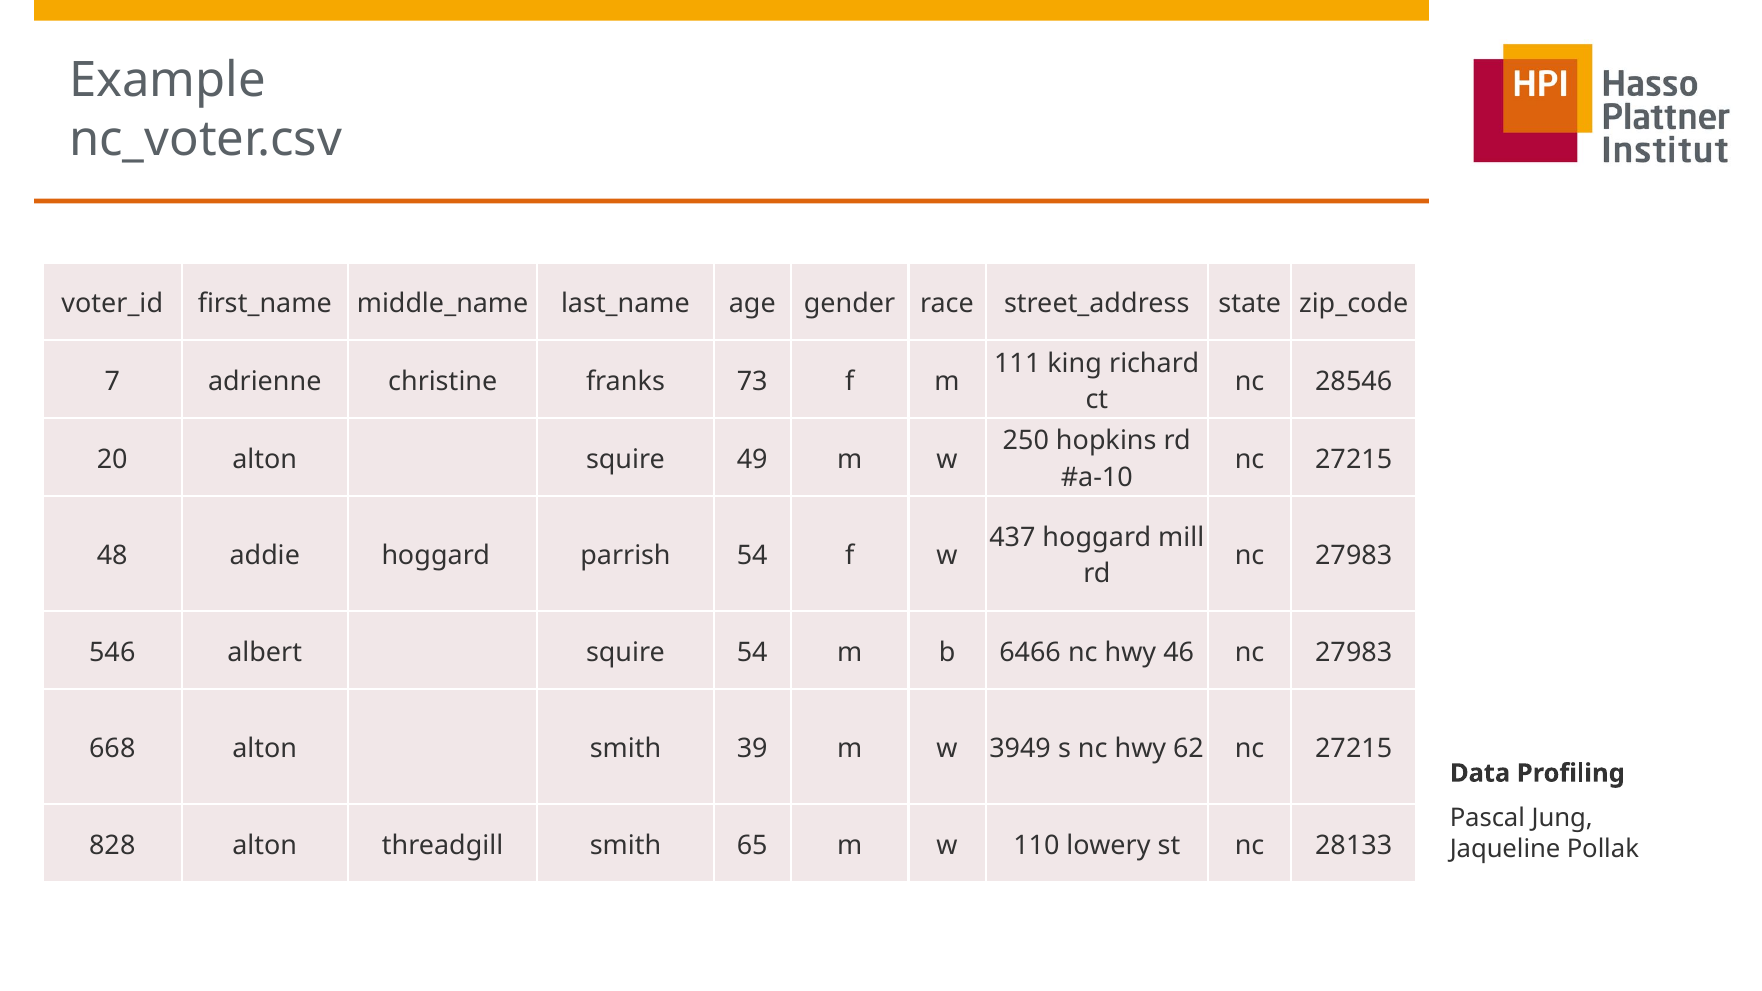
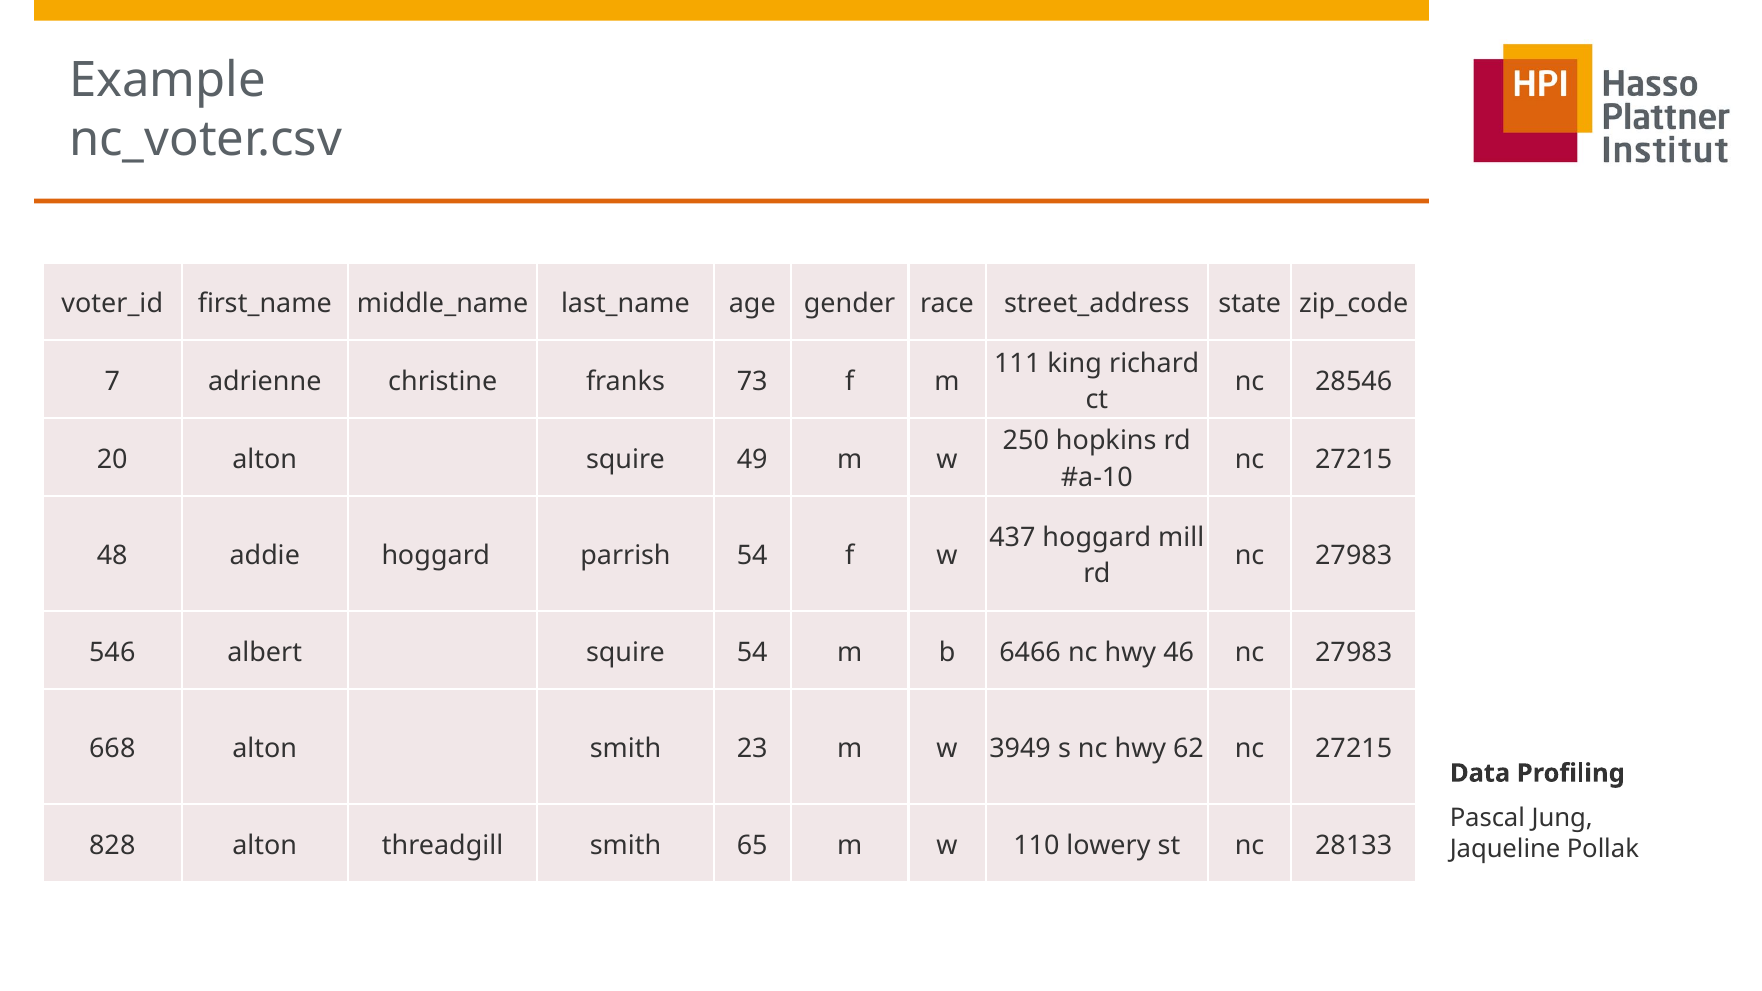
39: 39 -> 23 (752, 749)
